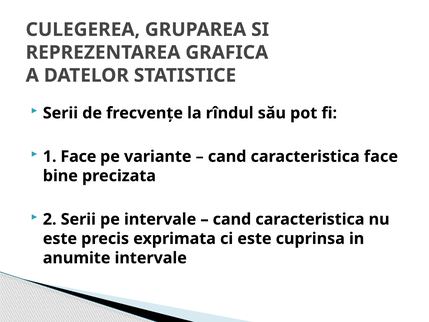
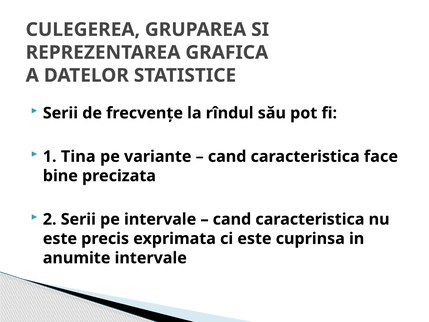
1 Face: Face -> Tina (78, 156)
